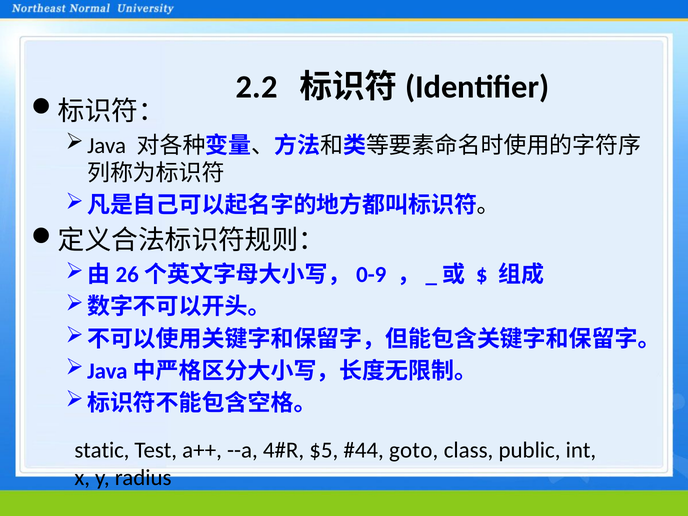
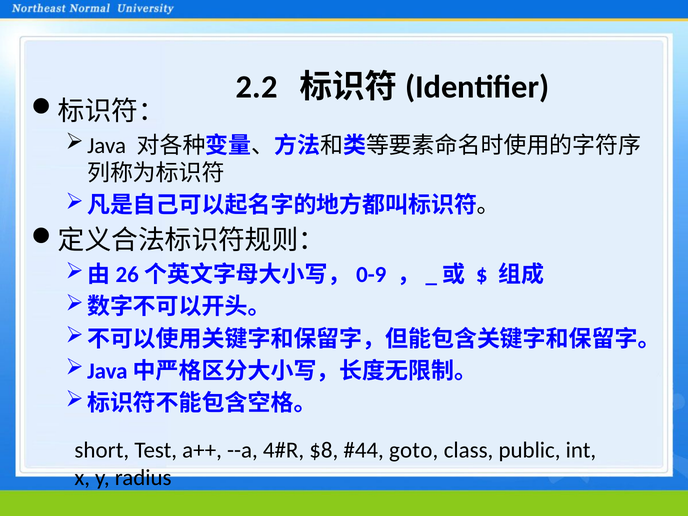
static: static -> short (102, 450)
$5: $5 -> $8 (324, 450)
